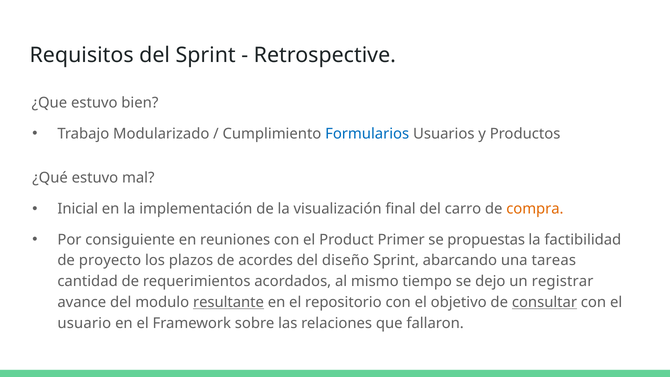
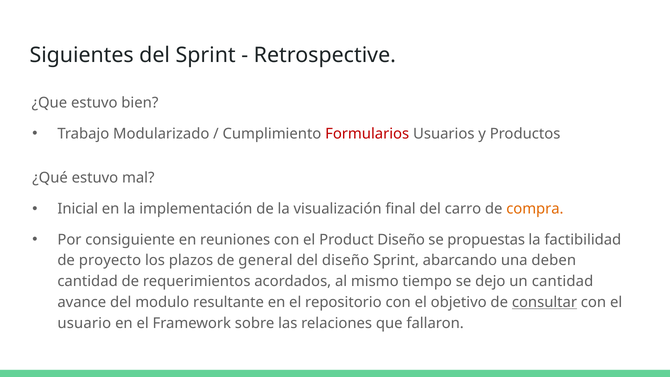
Requisitos: Requisitos -> Siguientes (82, 55)
Formularios colour: blue -> red (367, 134)
Product Primer: Primer -> Diseño (401, 240)
acordes: acordes -> general (266, 261)
tareas: tareas -> deben (554, 261)
un registrar: registrar -> cantidad (563, 281)
resultante underline: present -> none (229, 302)
